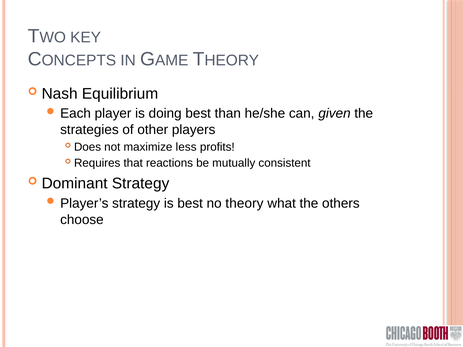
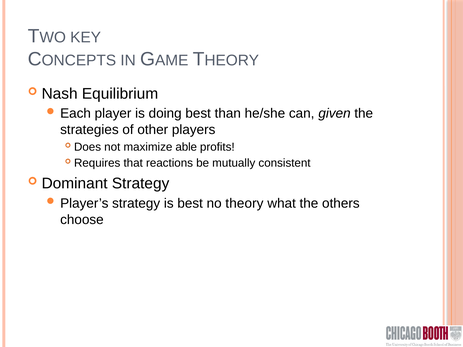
less: less -> able (186, 147)
